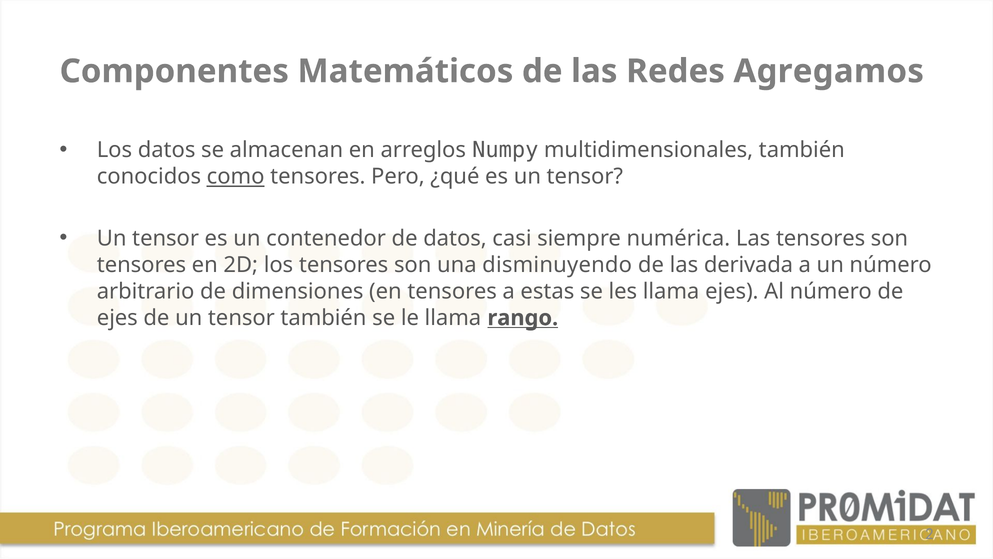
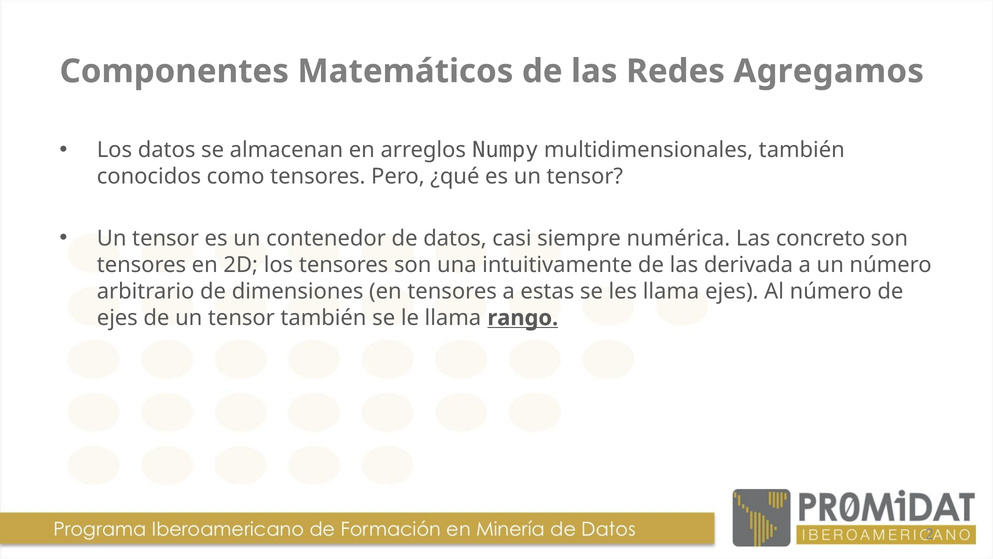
como underline: present -> none (236, 177)
Las tensores: tensores -> concreto (821, 238)
disminuyendo: disminuyendo -> intuitivamente (557, 265)
